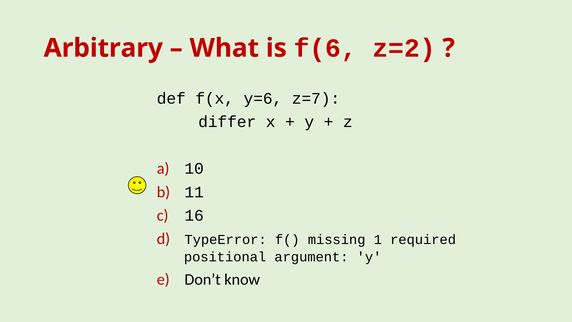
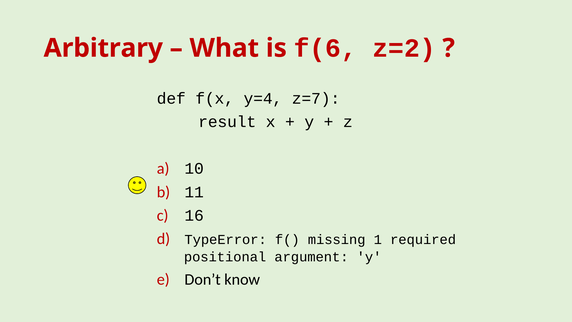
y=6: y=6 -> y=4 (263, 98)
differ: differ -> result (227, 122)
